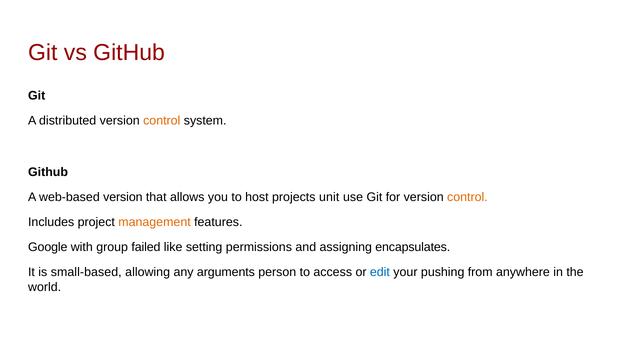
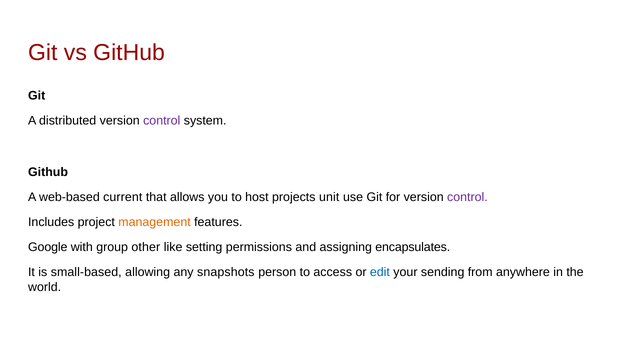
control colour: orange -> purple (162, 120)
web-based version: version -> current (123, 197)
control colour: orange -> purple (467, 197)
failed: failed -> other (146, 247)
arguments: arguments -> snapshots (226, 271)
pushing: pushing -> sending (443, 271)
